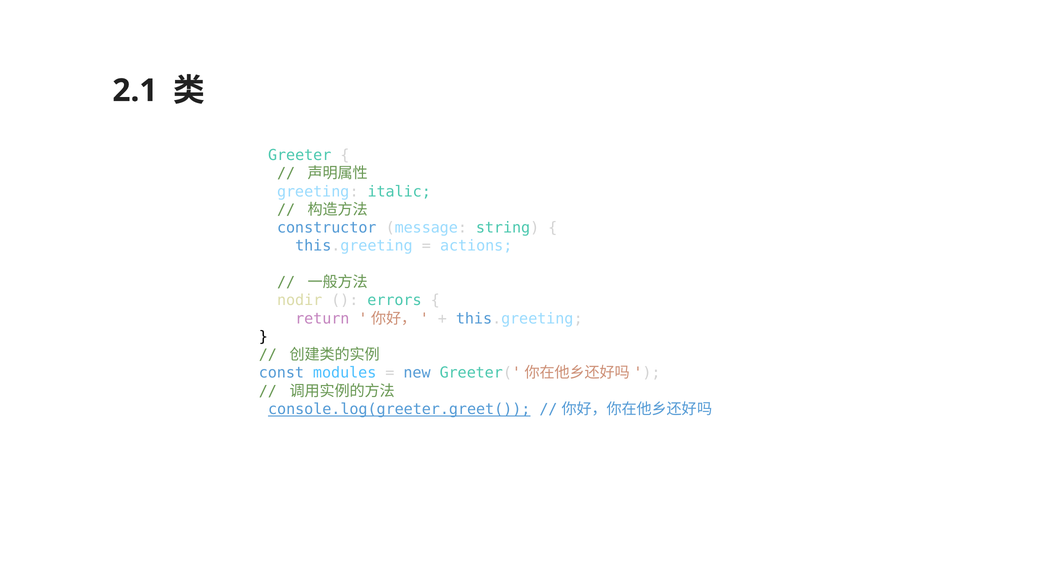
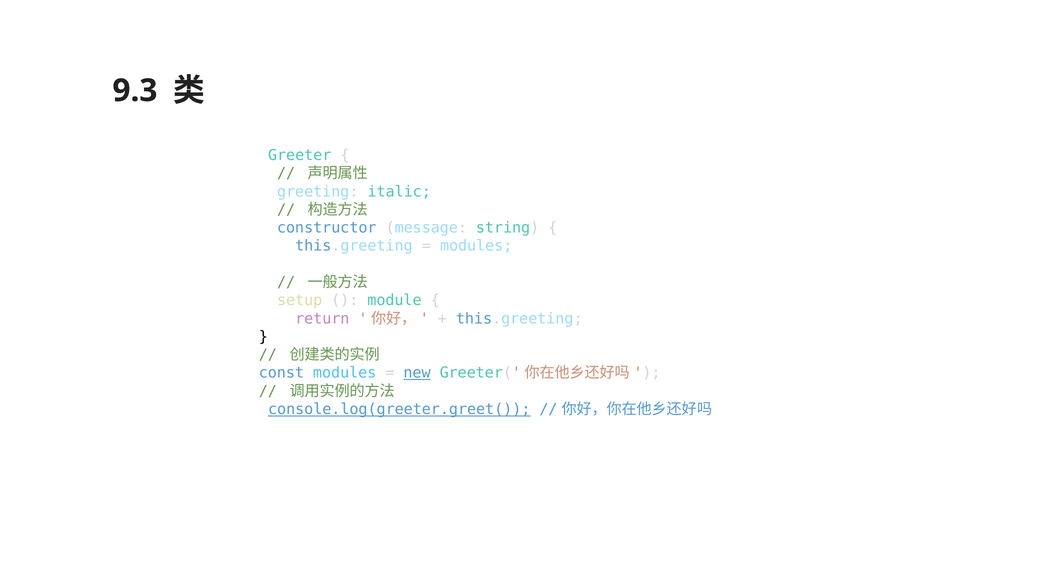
2.1: 2.1 -> 9.3 (135, 91)
actions: actions -> modules (476, 246)
nodir: nodir -> setup (300, 300)
errors: errors -> module (394, 300)
new underline: none -> present (417, 373)
